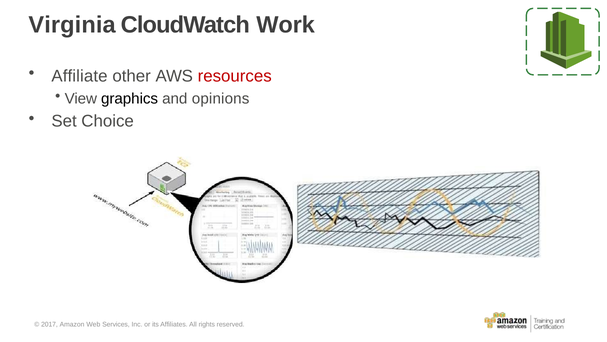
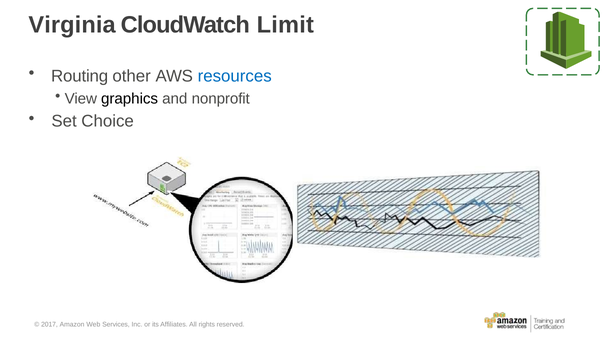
Work: Work -> Limit (285, 25)
Affiliate: Affiliate -> Routing (80, 76)
resources colour: red -> blue (235, 76)
opinions: opinions -> nonprofit (221, 98)
